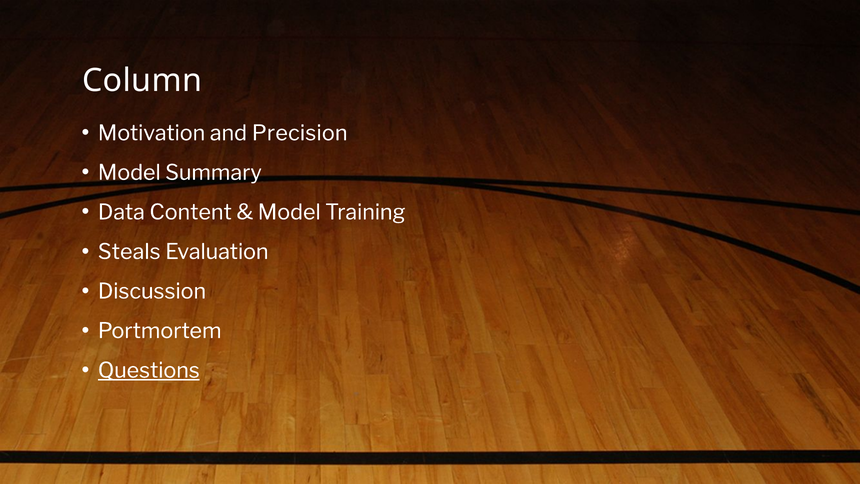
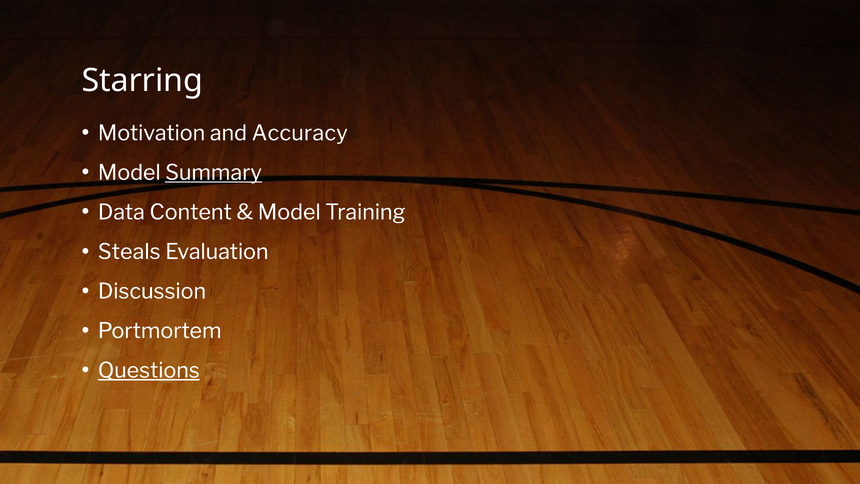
Column: Column -> Starring (142, 80)
Precision: Precision -> Accuracy (300, 133)
Summary underline: none -> present (213, 173)
